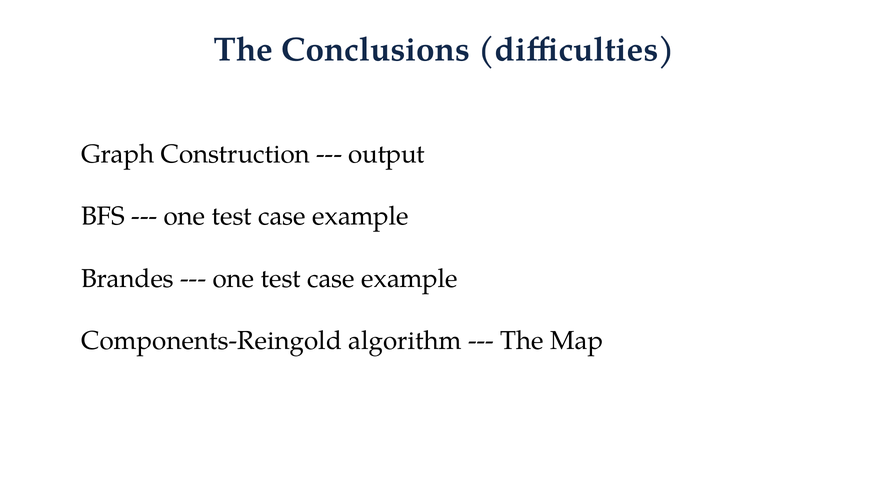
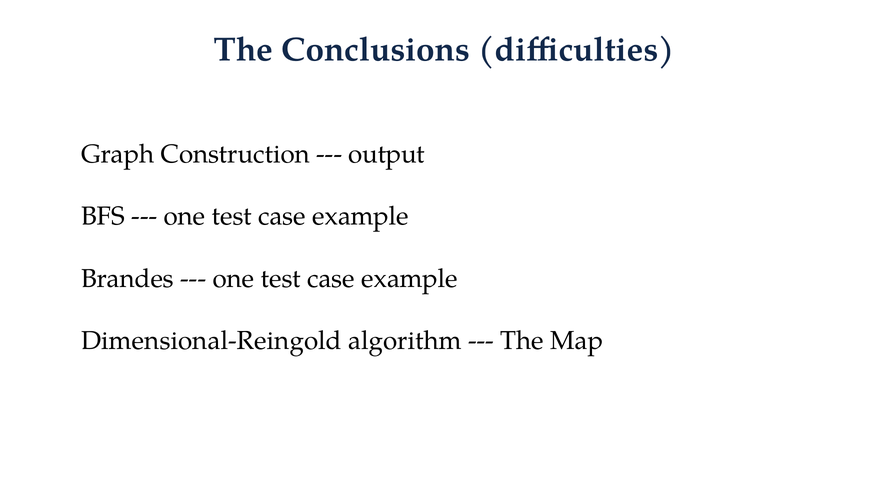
Components-Reingold: Components-Reingold -> Dimensional-Reingold (211, 341)
